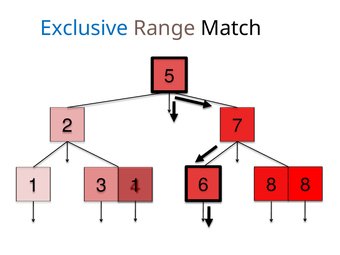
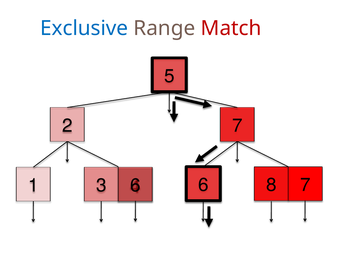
Match colour: black -> red (231, 28)
8 8: 8 -> 7 (305, 185)
3 1: 1 -> 6 (135, 185)
